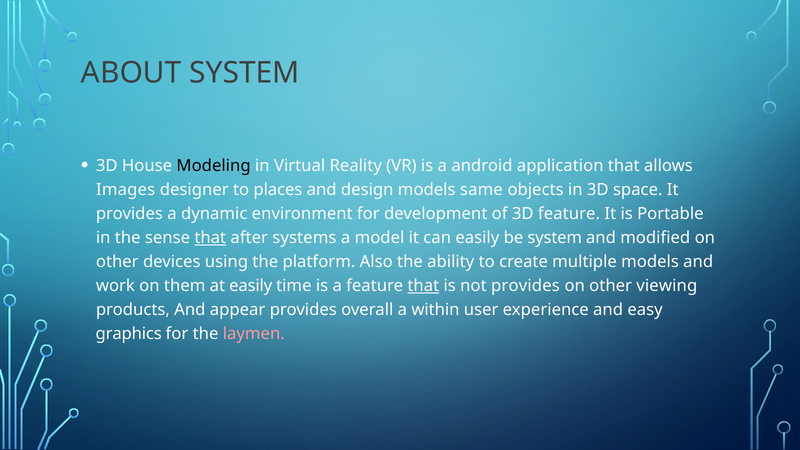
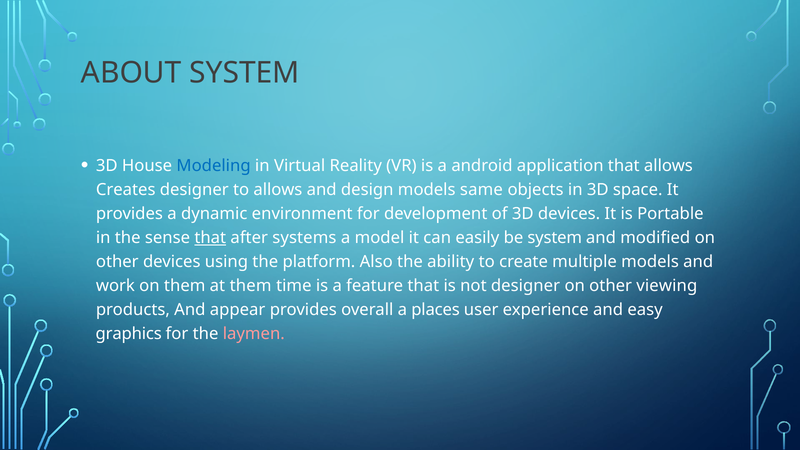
Modeling colour: black -> blue (214, 166)
Images: Images -> Creates (126, 190)
to places: places -> allows (278, 190)
3D feature: feature -> devices (569, 214)
at easily: easily -> them (251, 286)
that underline: present -> none (423, 286)
not provides: provides -> designer (525, 286)
within: within -> places (436, 310)
